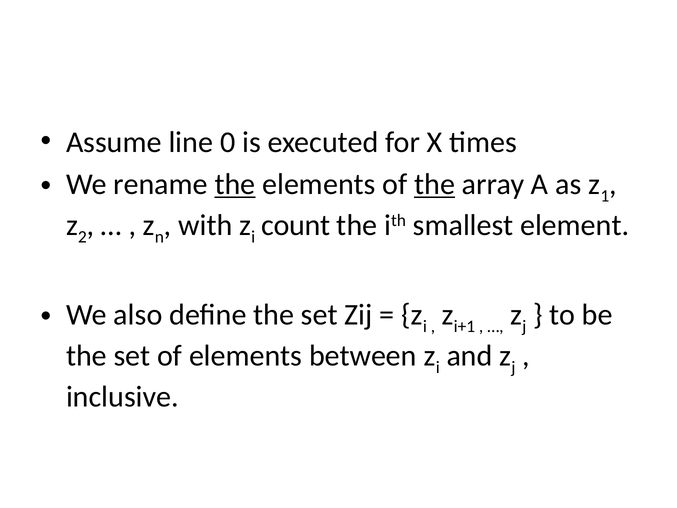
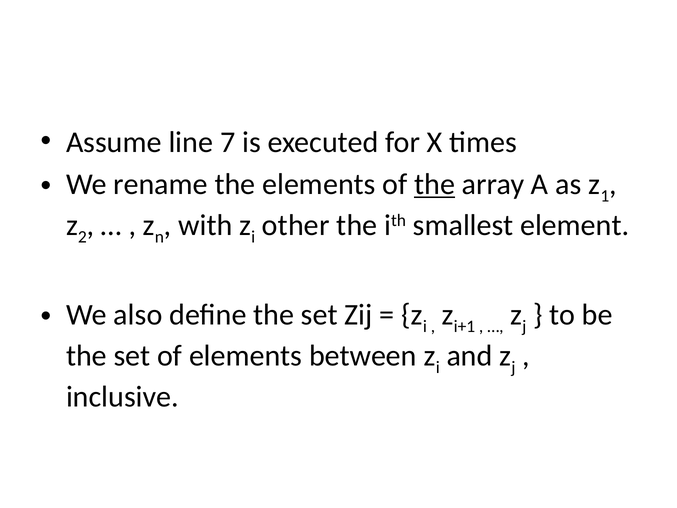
0: 0 -> 7 (228, 142)
the underline: present -> none (235, 184)
count: count -> other (296, 225)
